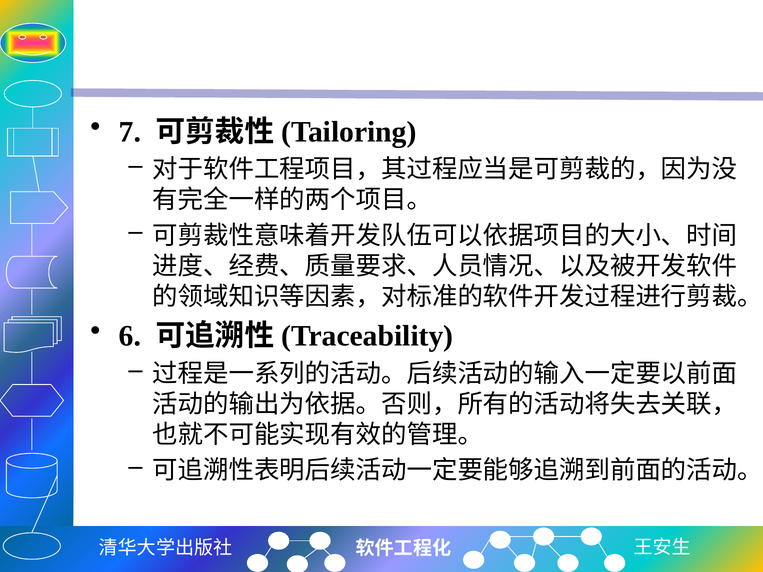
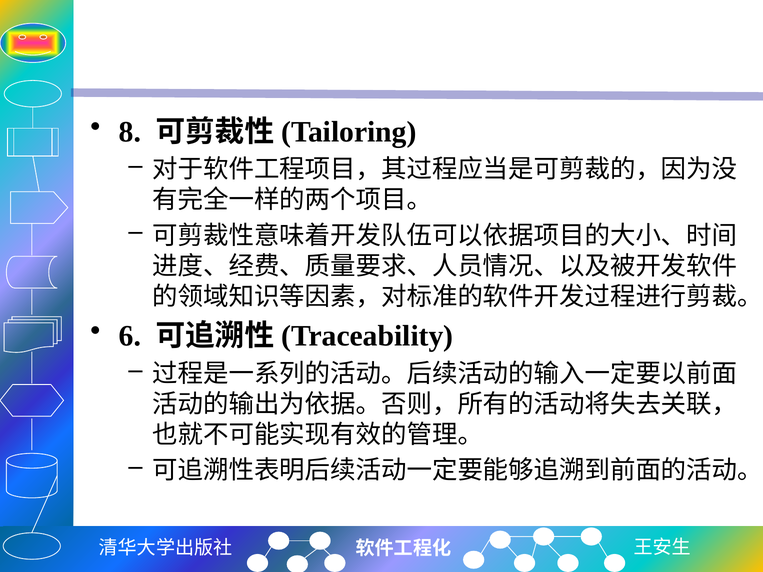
7: 7 -> 8 (130, 132)
